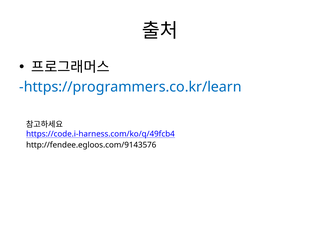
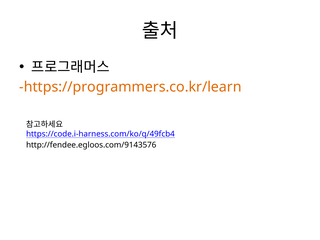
https://programmers.co.kr/learn colour: blue -> orange (130, 87)
